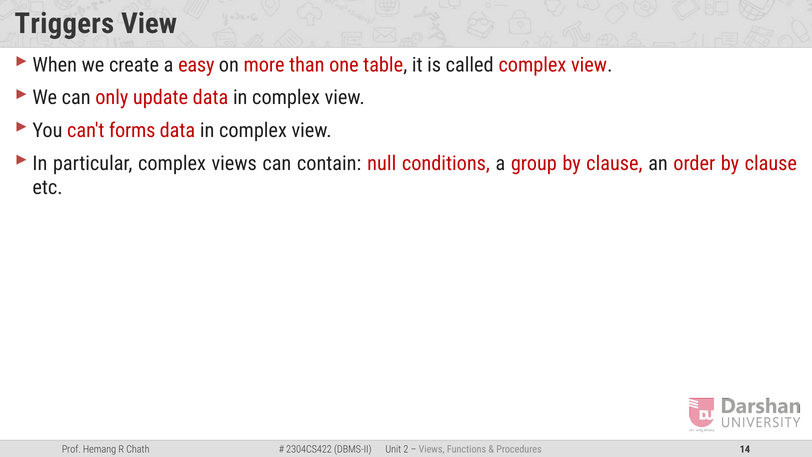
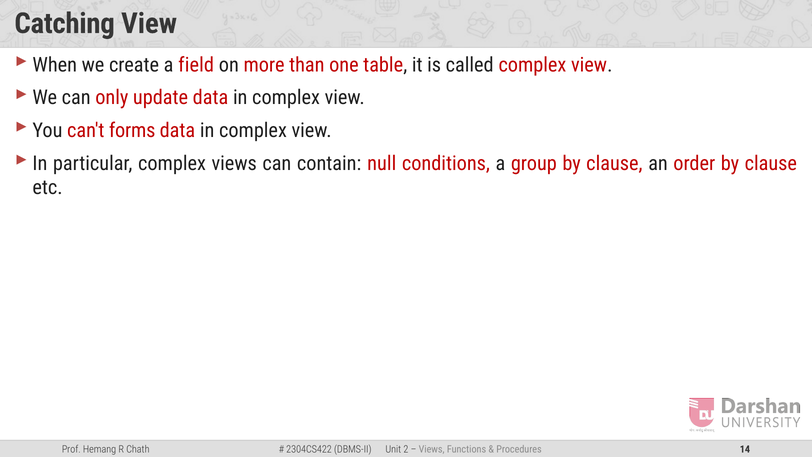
Triggers: Triggers -> Catching (65, 24)
easy: easy -> field (196, 65)
